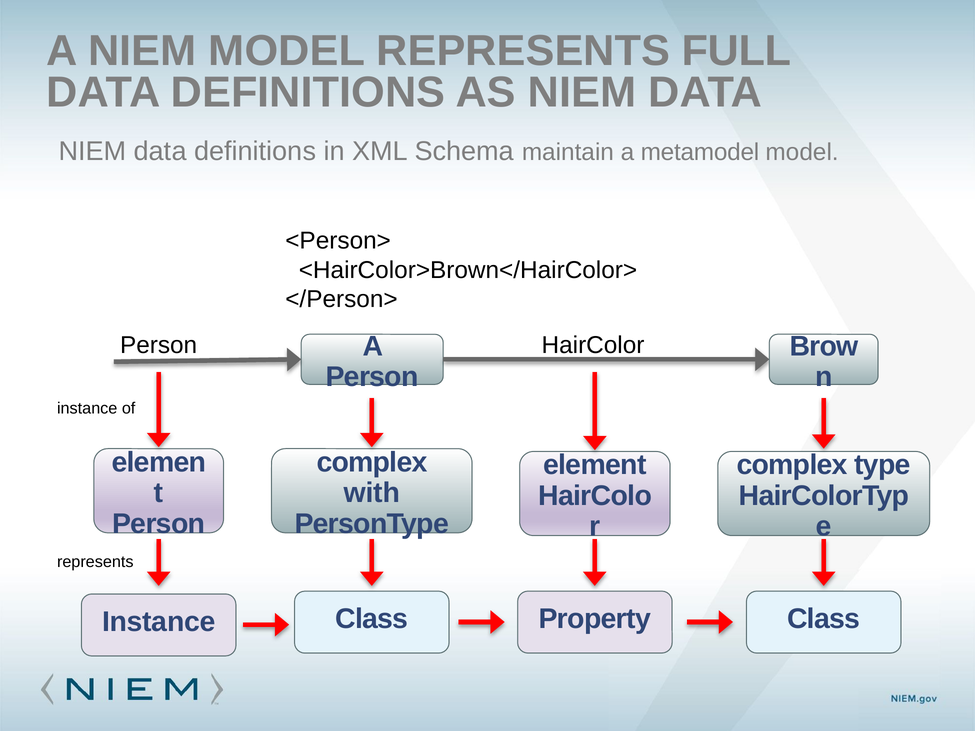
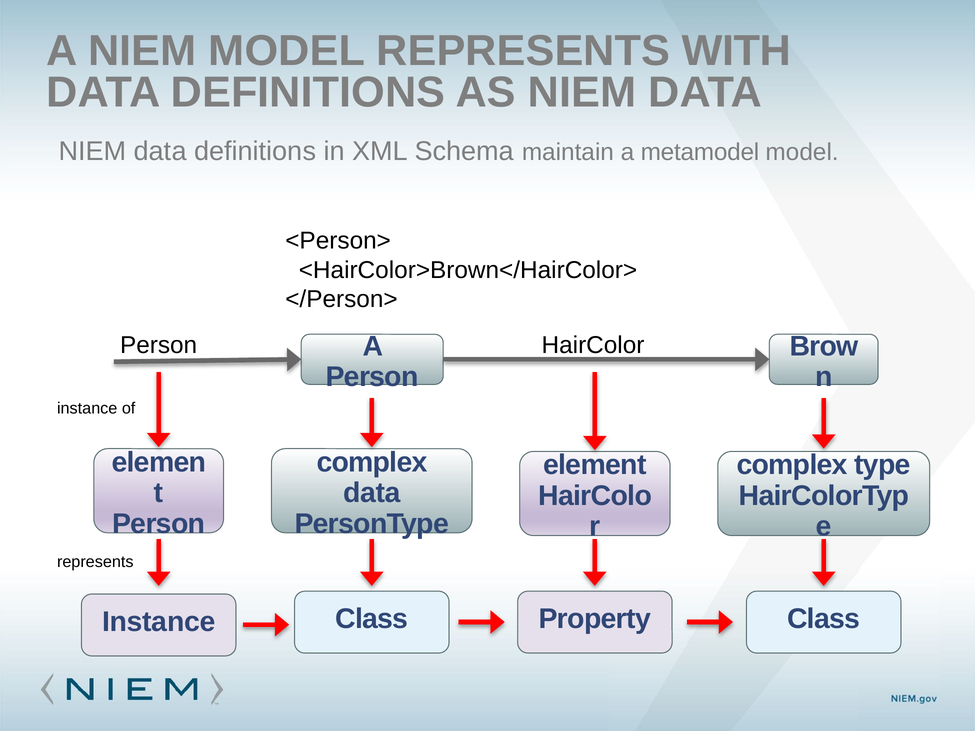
FULL: FULL -> WITH (737, 51)
with: with -> data (372, 493)
